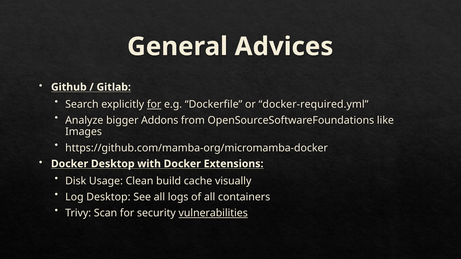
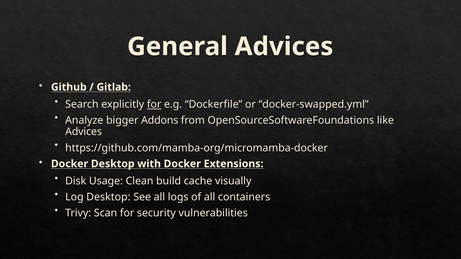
docker-required.yml: docker-required.yml -> docker-swapped.yml (314, 105)
Images: Images -> Advices (84, 132)
vulnerabilities underline: present -> none (213, 213)
